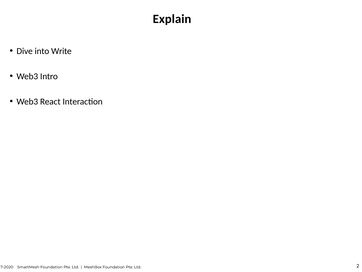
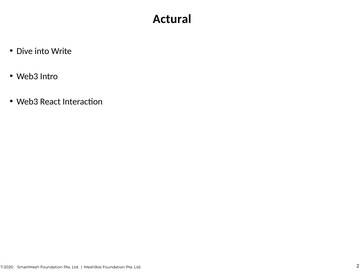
Explain: Explain -> Actural (172, 19)
